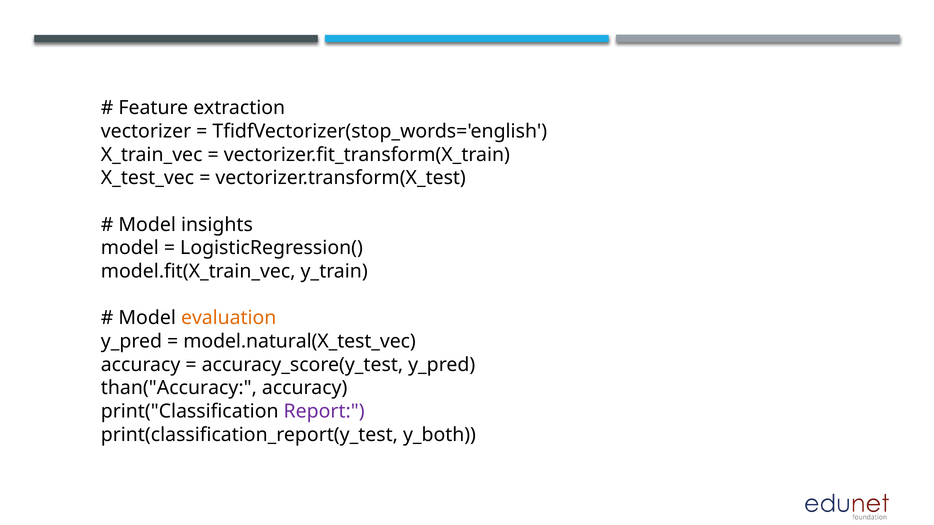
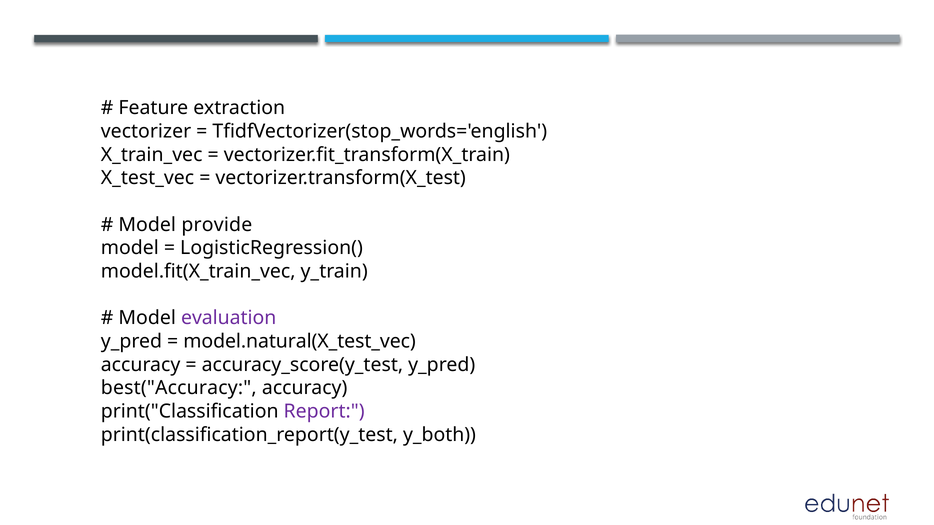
insights: insights -> provide (217, 225)
evaluation colour: orange -> purple (229, 318)
than("Accuracy: than("Accuracy -> best("Accuracy (179, 388)
